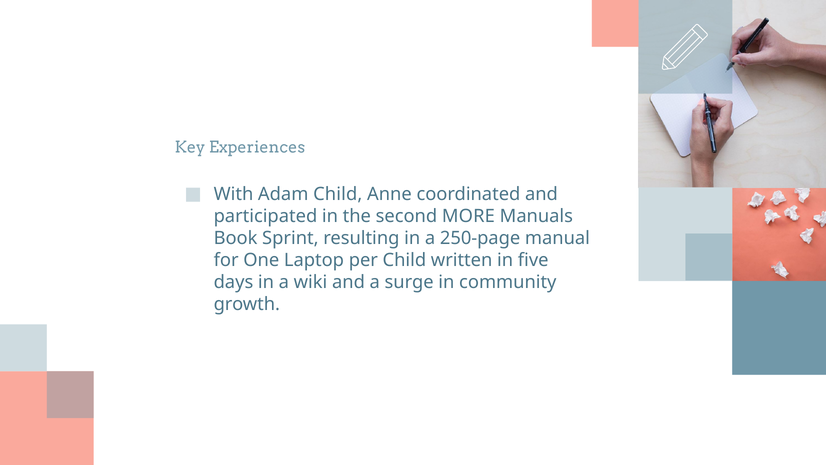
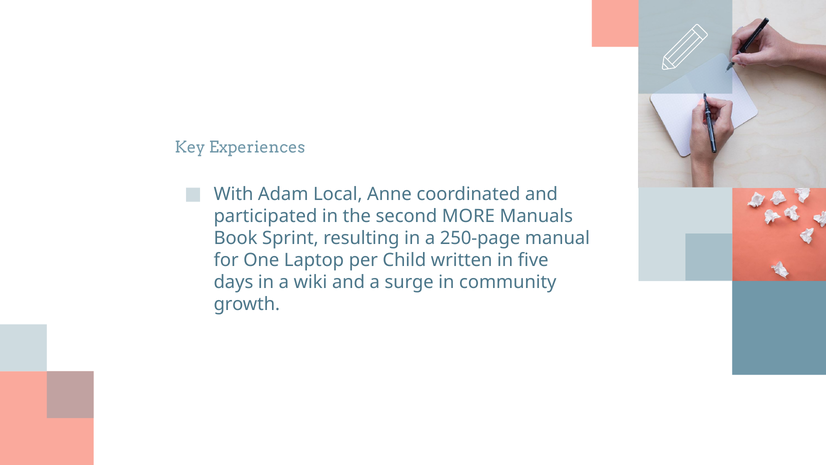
Adam Child: Child -> Local (338, 194)
